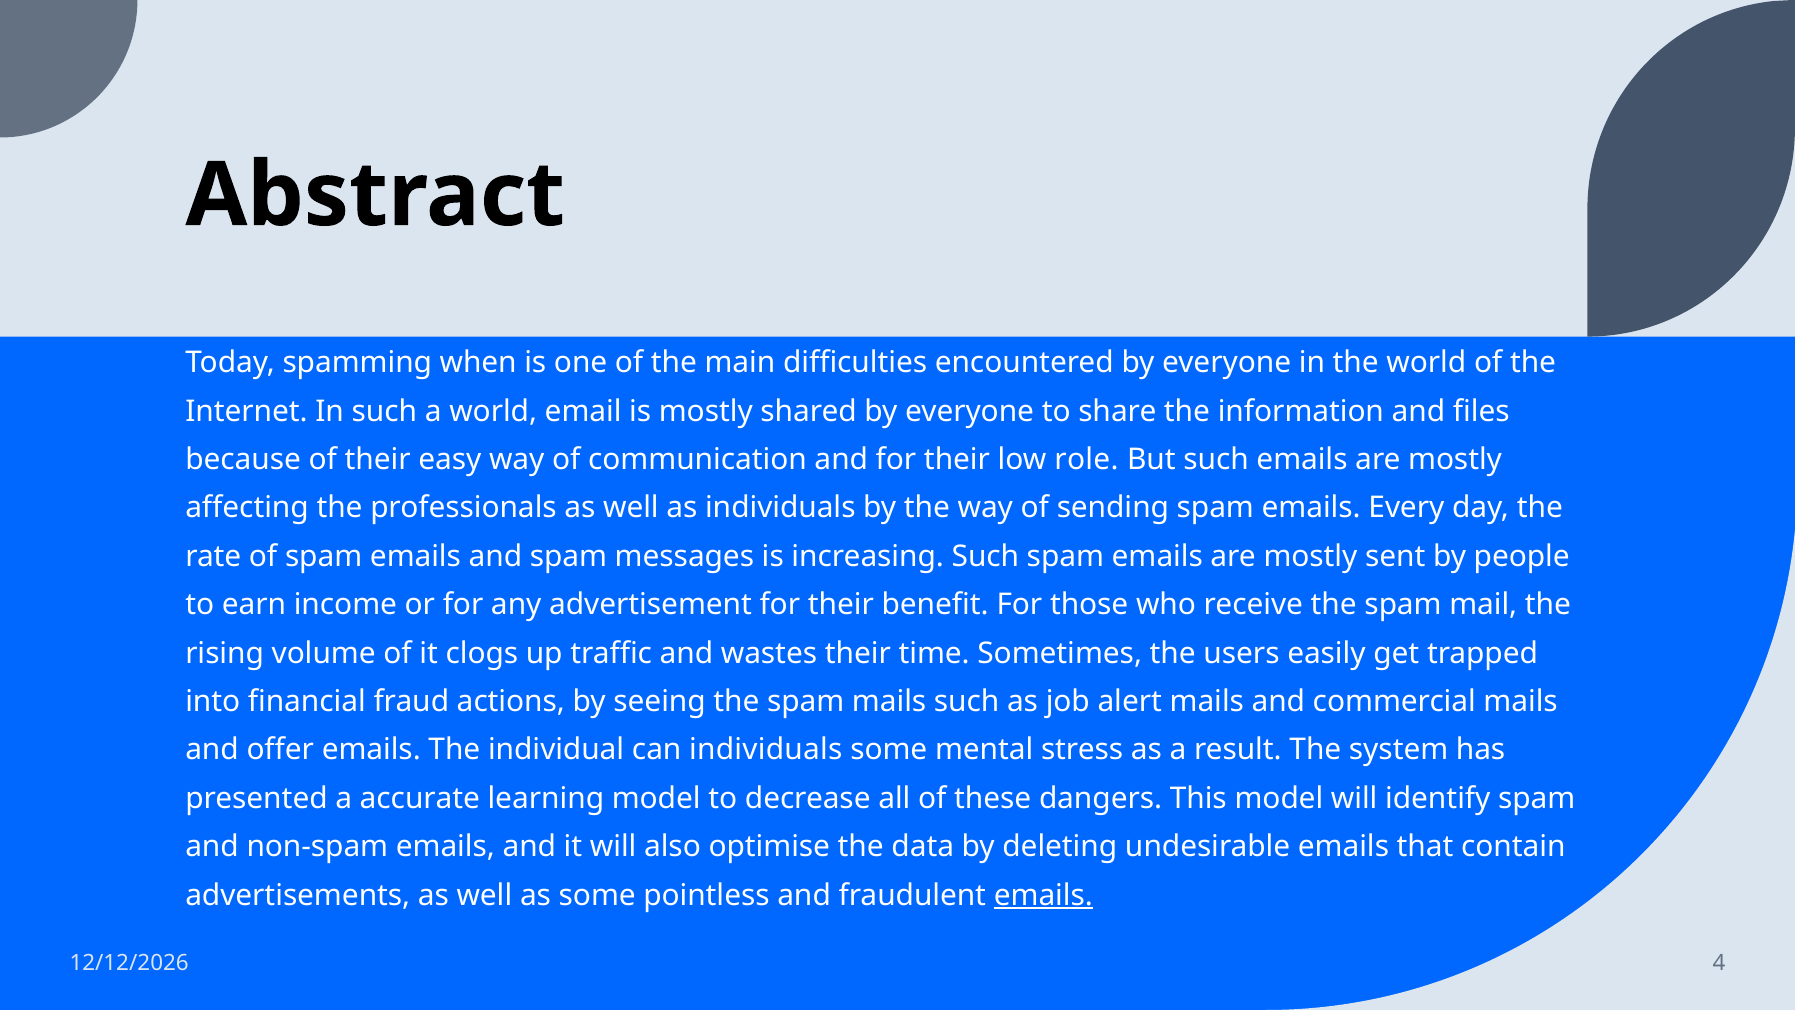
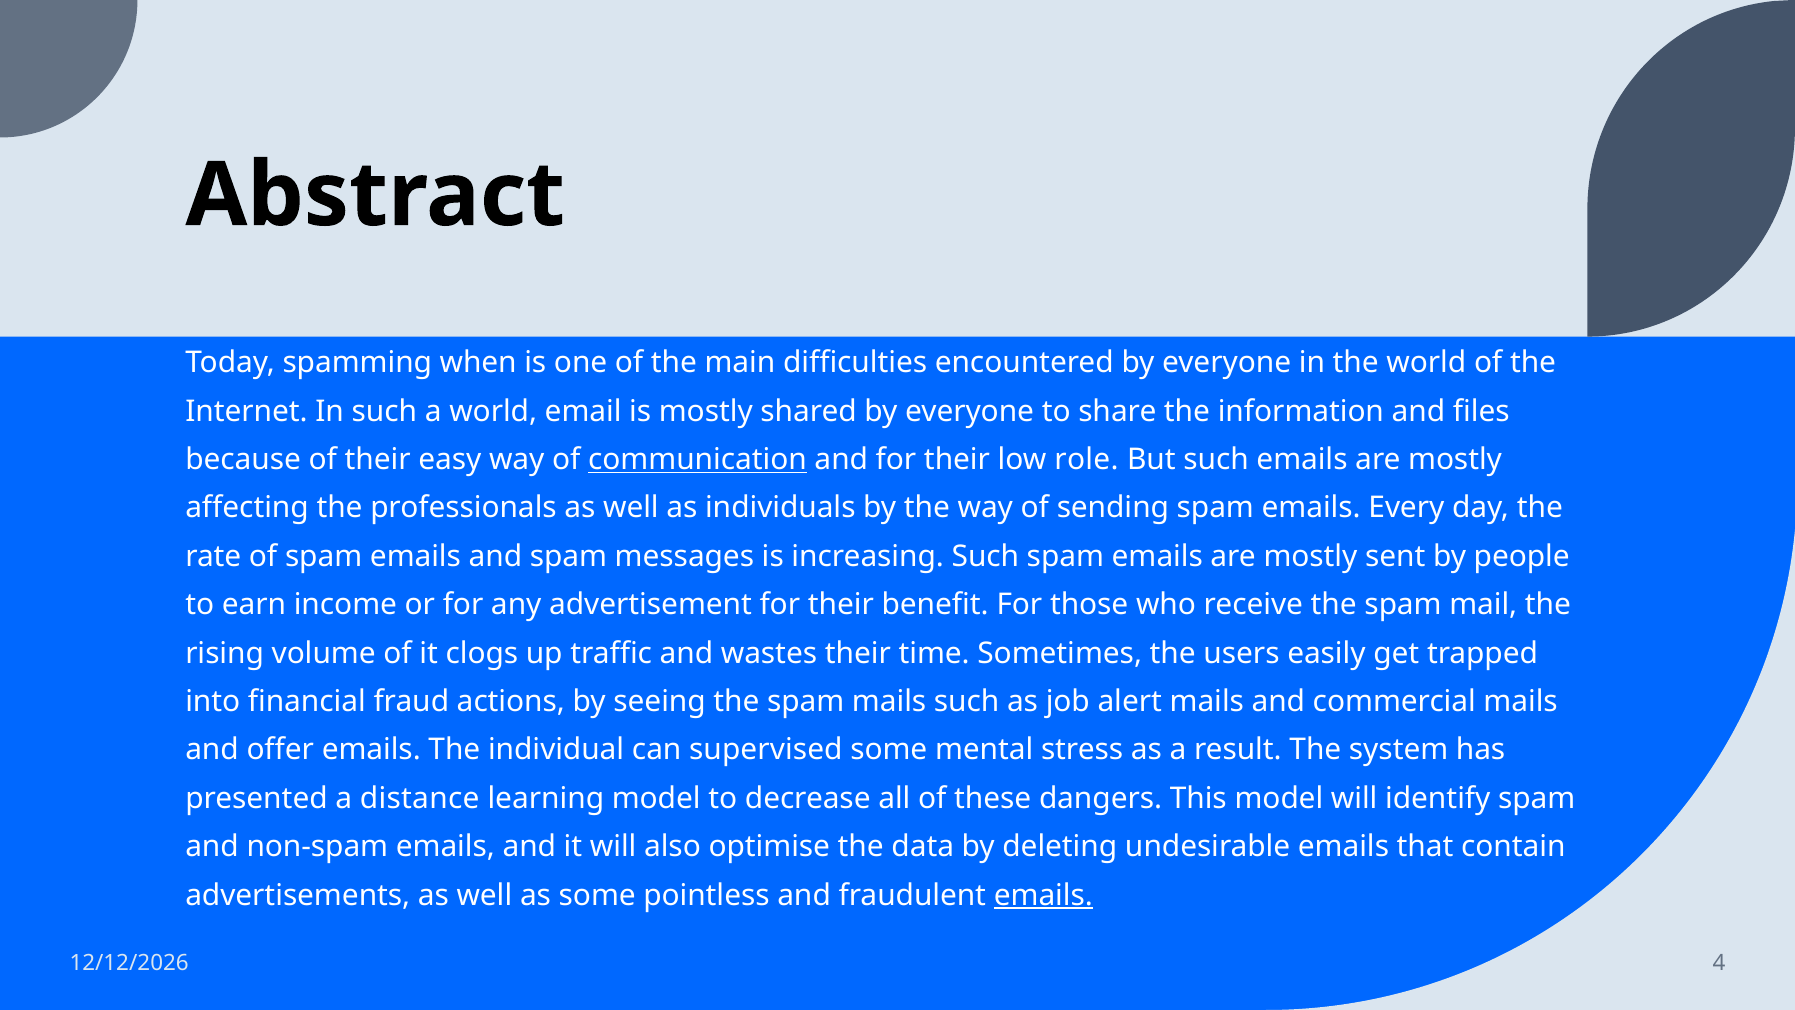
communication underline: none -> present (697, 459)
can individuals: individuals -> supervised (766, 750)
accurate: accurate -> distance (420, 798)
